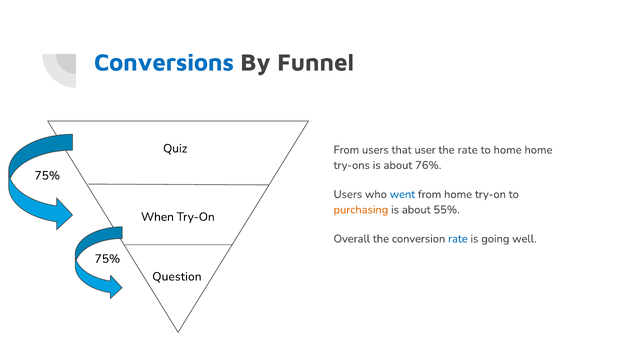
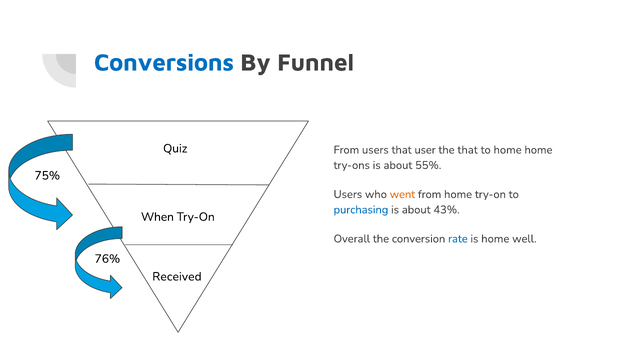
the rate: rate -> that (468, 150)
76%: 76% -> 55% (428, 165)
went colour: blue -> orange (402, 194)
purchasing colour: orange -> blue (361, 210)
55%: 55% -> 43% (447, 210)
is going: going -> home (495, 239)
75%: 75% -> 76% (107, 259)
Question: Question -> Received (177, 277)
